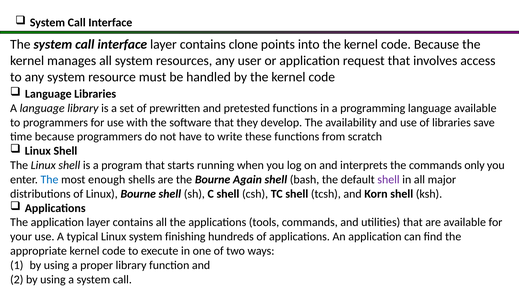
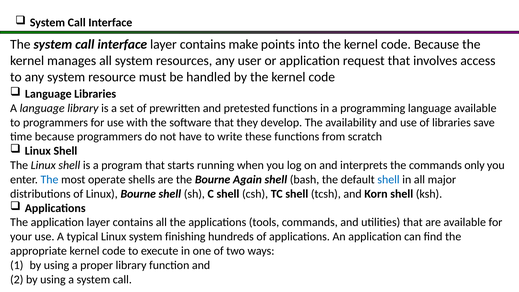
clone: clone -> make (243, 44)
enough: enough -> operate (107, 179)
shell colour: purple -> blue (389, 179)
